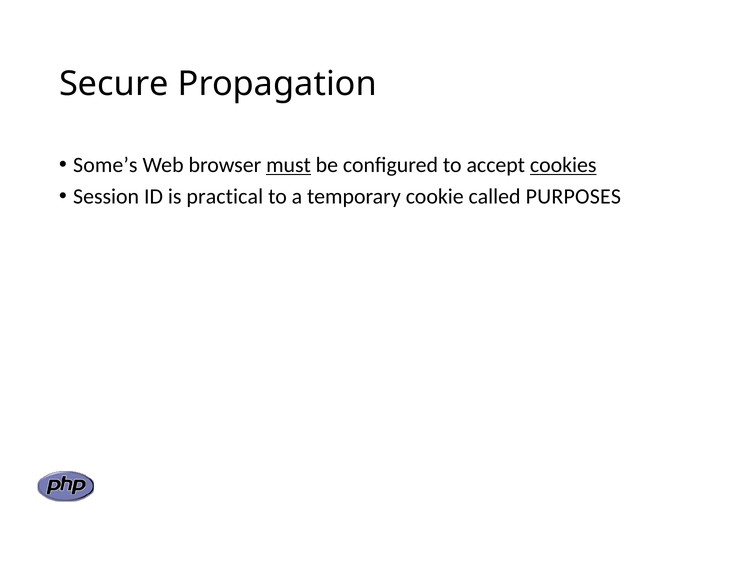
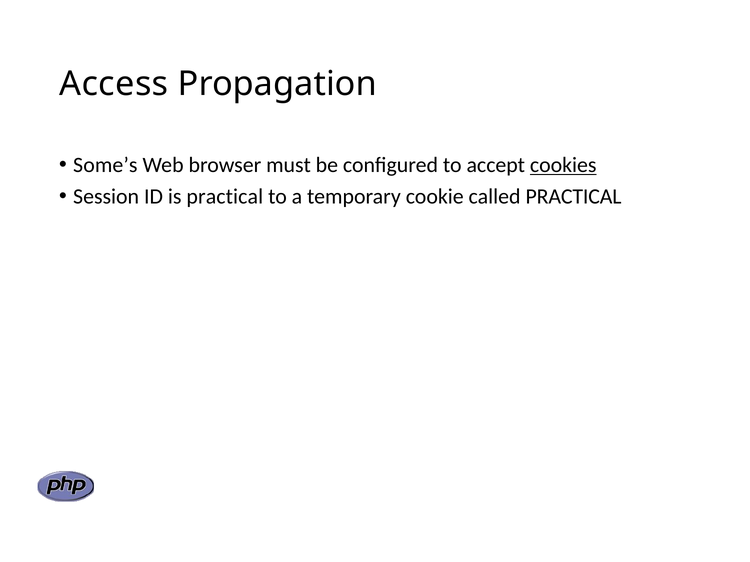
Secure: Secure -> Access (114, 84)
must underline: present -> none (288, 165)
called PURPOSES: PURPOSES -> PRACTICAL (574, 197)
